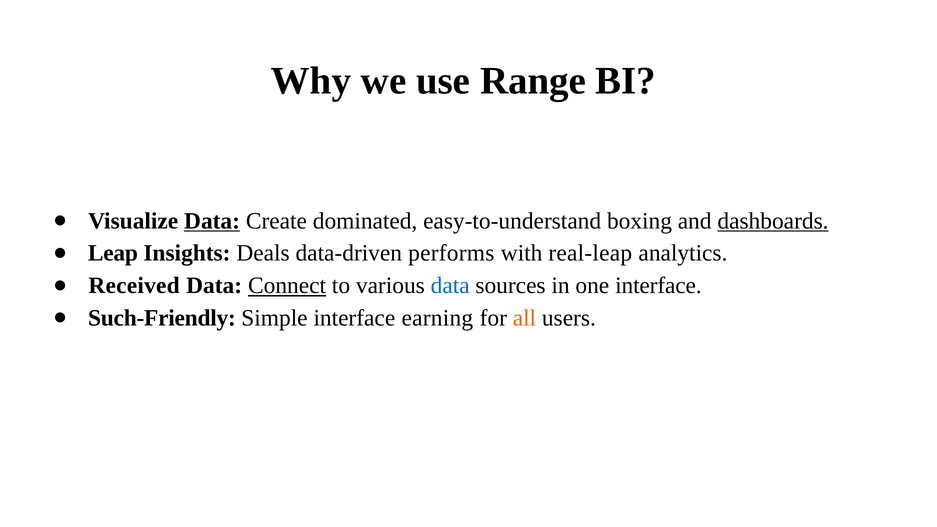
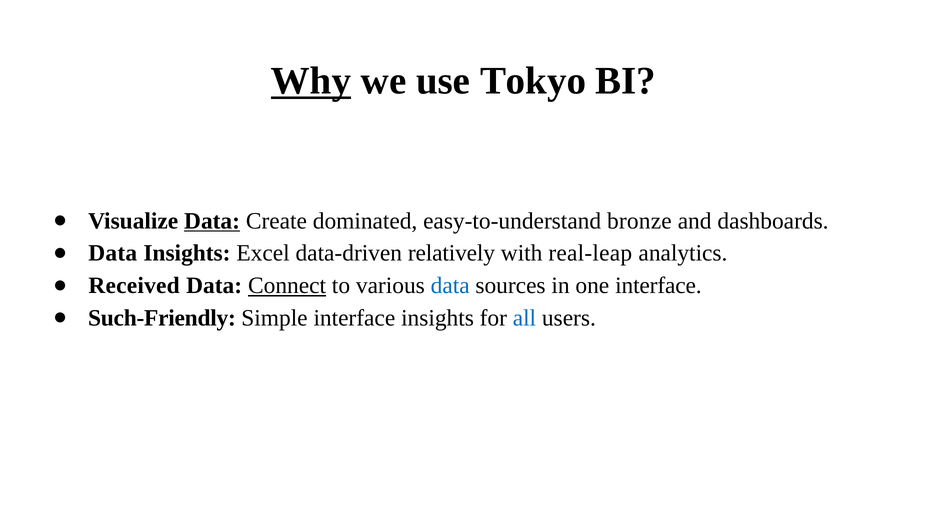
Why underline: none -> present (311, 81)
Range: Range -> Tokyo (533, 81)
boxing: boxing -> bronze (639, 221)
dashboards underline: present -> none (773, 221)
Leap: Leap -> Data (113, 253)
Deals: Deals -> Excel (263, 253)
performs: performs -> relatively (451, 253)
interface earning: earning -> insights (438, 318)
all colour: orange -> blue (524, 318)
